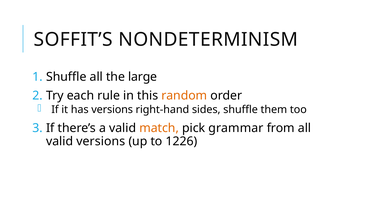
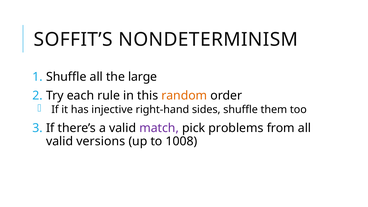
has versions: versions -> injective (112, 110)
match colour: orange -> purple (159, 128)
grammar: grammar -> problems (236, 128)
1226: 1226 -> 1008 (181, 141)
